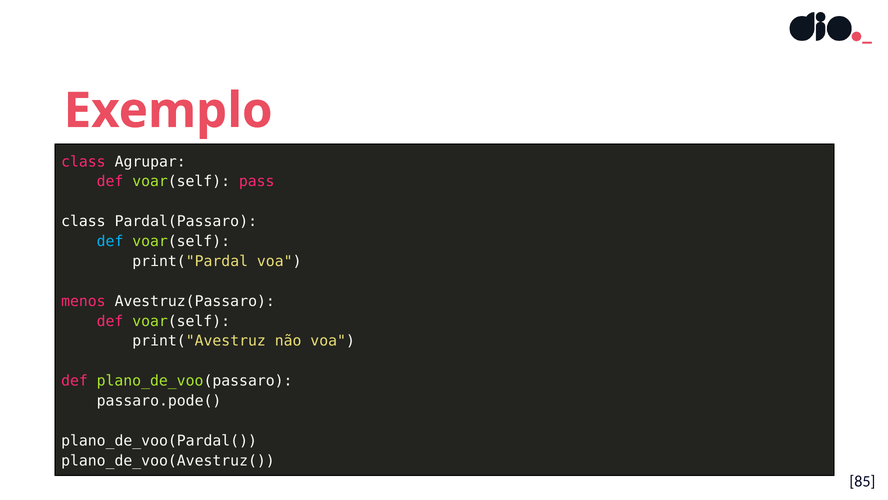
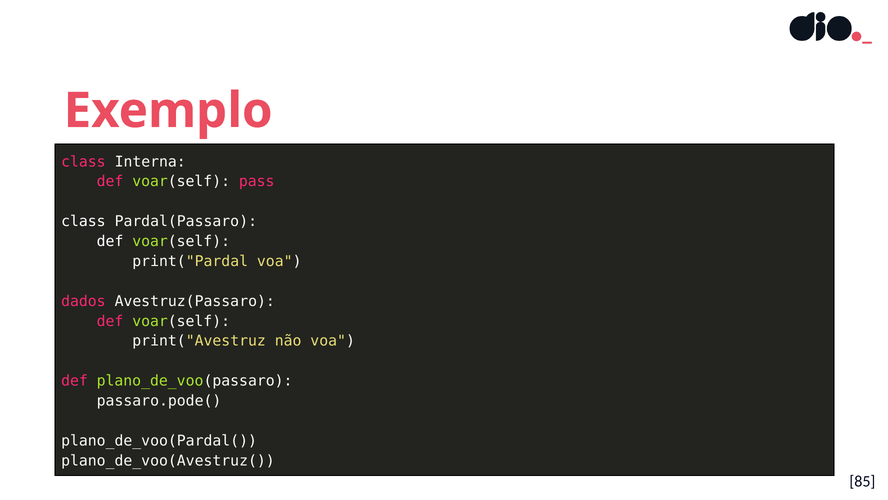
Agrupar: Agrupar -> Interna (150, 161)
def colour: light blue -> white (110, 241)
menos: menos -> dados (83, 301)
